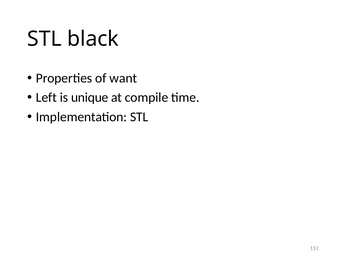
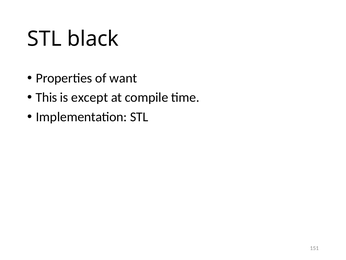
Left: Left -> This (46, 97)
unique: unique -> except (90, 97)
